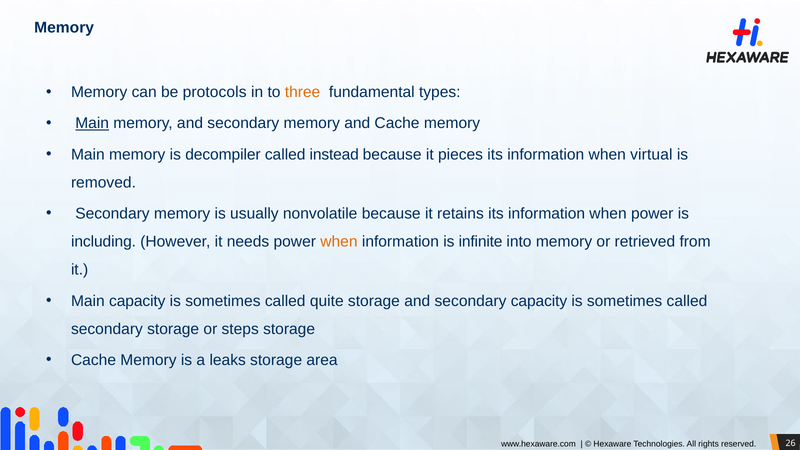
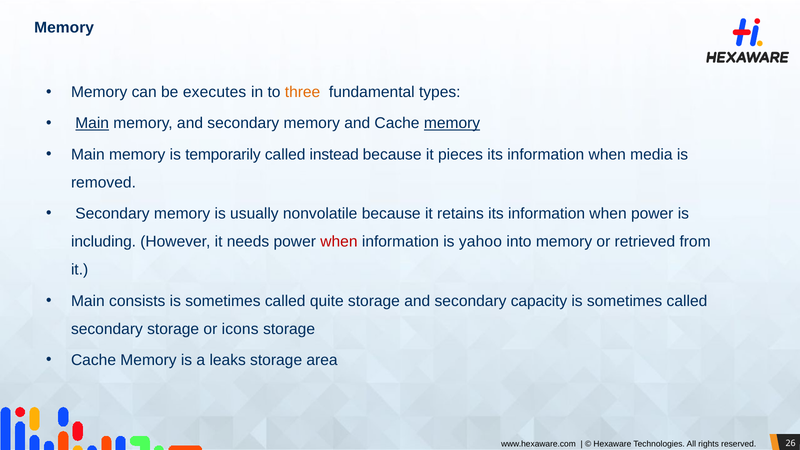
protocols: protocols -> executes (215, 92)
memory underline: none -> present (452, 123)
decompiler: decompiler -> temporarily (223, 155)
virtual: virtual -> media (651, 155)
when colour: orange -> red (339, 242)
infinite: infinite -> yahoo (480, 242)
Main capacity: capacity -> consists (137, 301)
steps: steps -> icons (240, 329)
